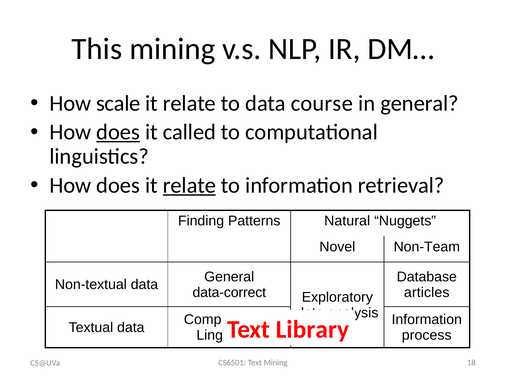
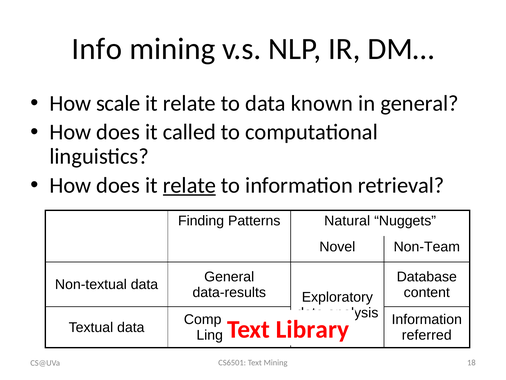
This: This -> Info (97, 49)
course: course -> known (322, 103)
does underline: present -> none (118, 132)
data-correct: data-correct -> data-results (229, 292)
articles: articles -> content (427, 292)
process: process -> referred (427, 335)
